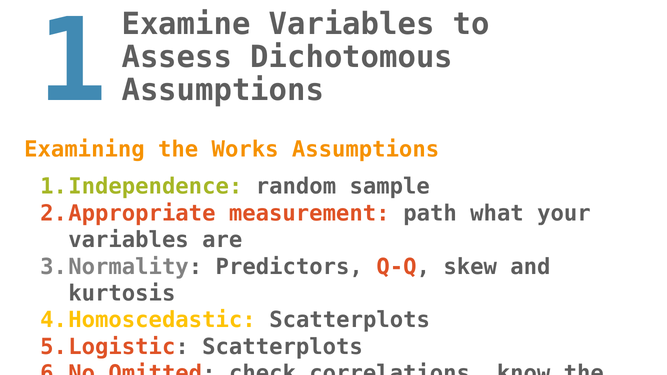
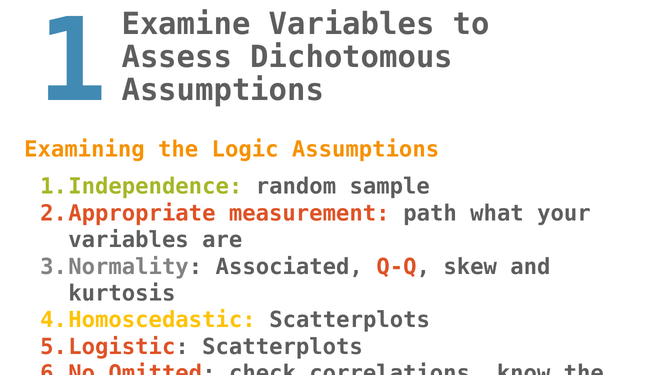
Works: Works -> Logic (245, 150)
Predictors: Predictors -> Associated (289, 267)
